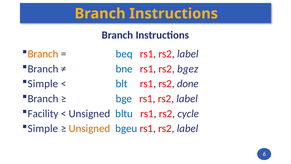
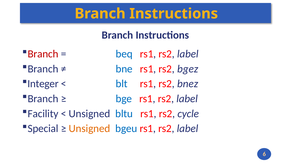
Branch colour: orange -> red (43, 54)
Simple: Simple -> Integer (43, 84)
done: done -> bnez (188, 84)
Simple: Simple -> Special (43, 128)
